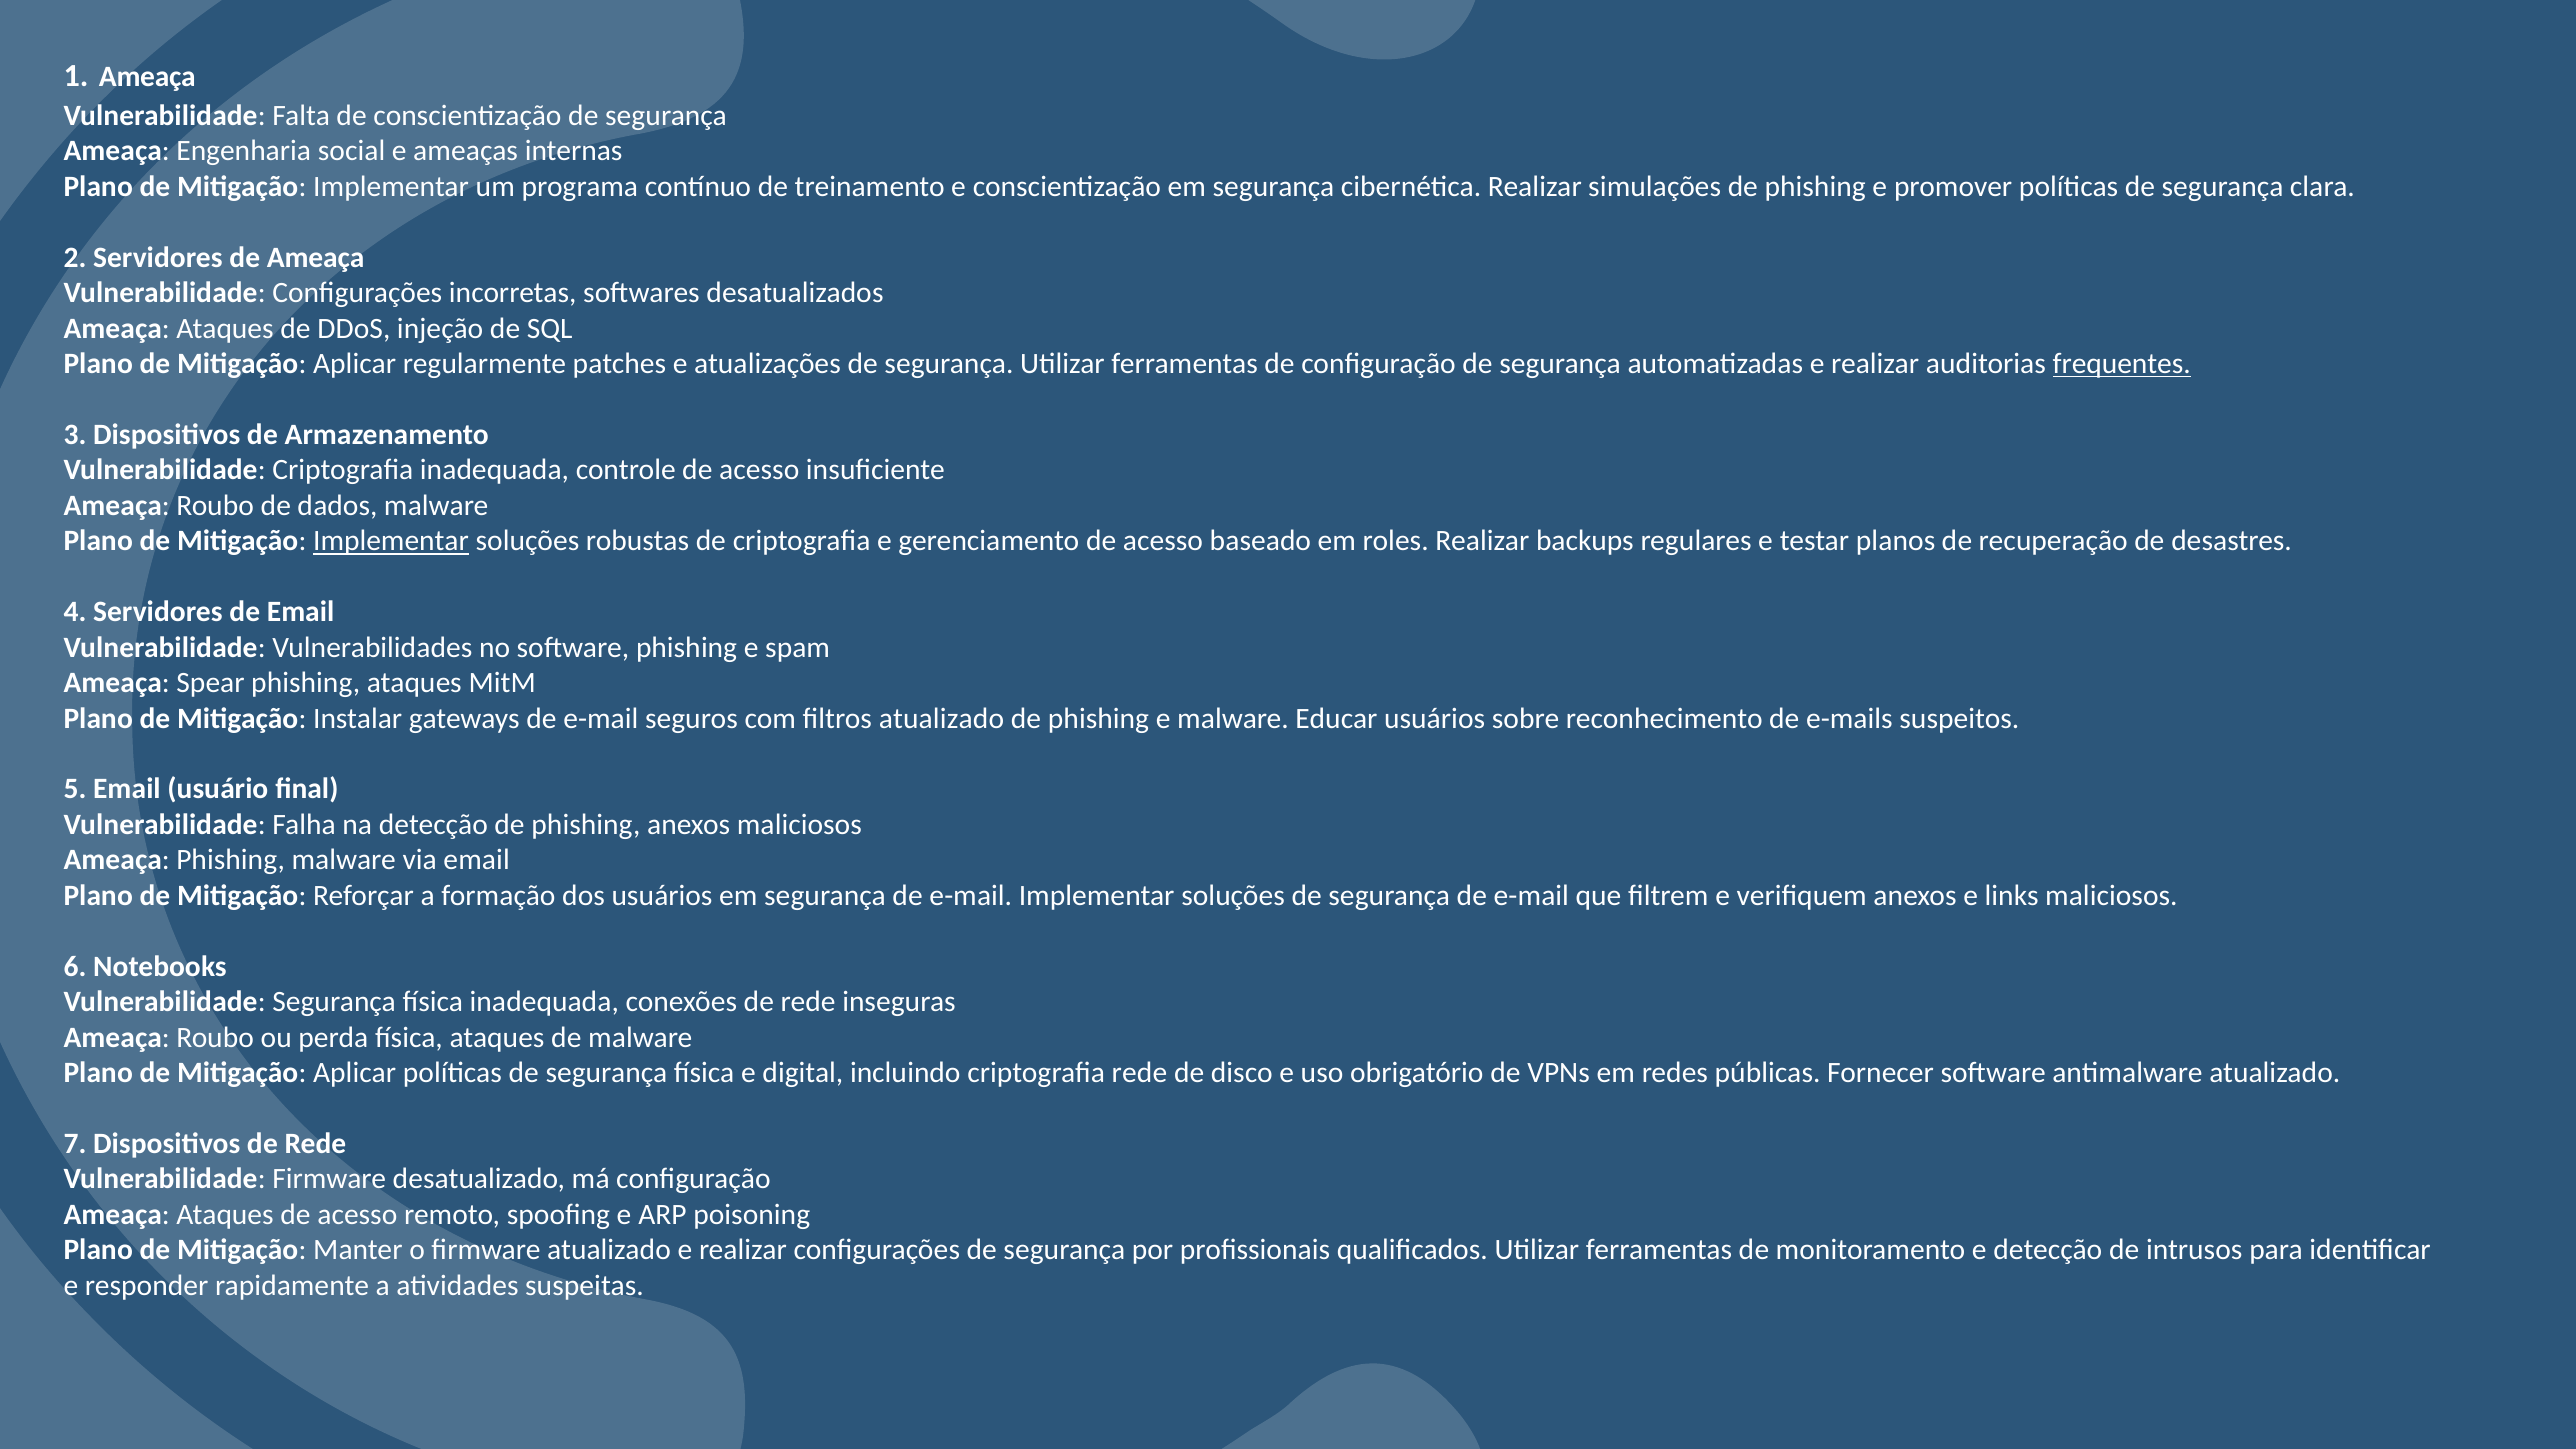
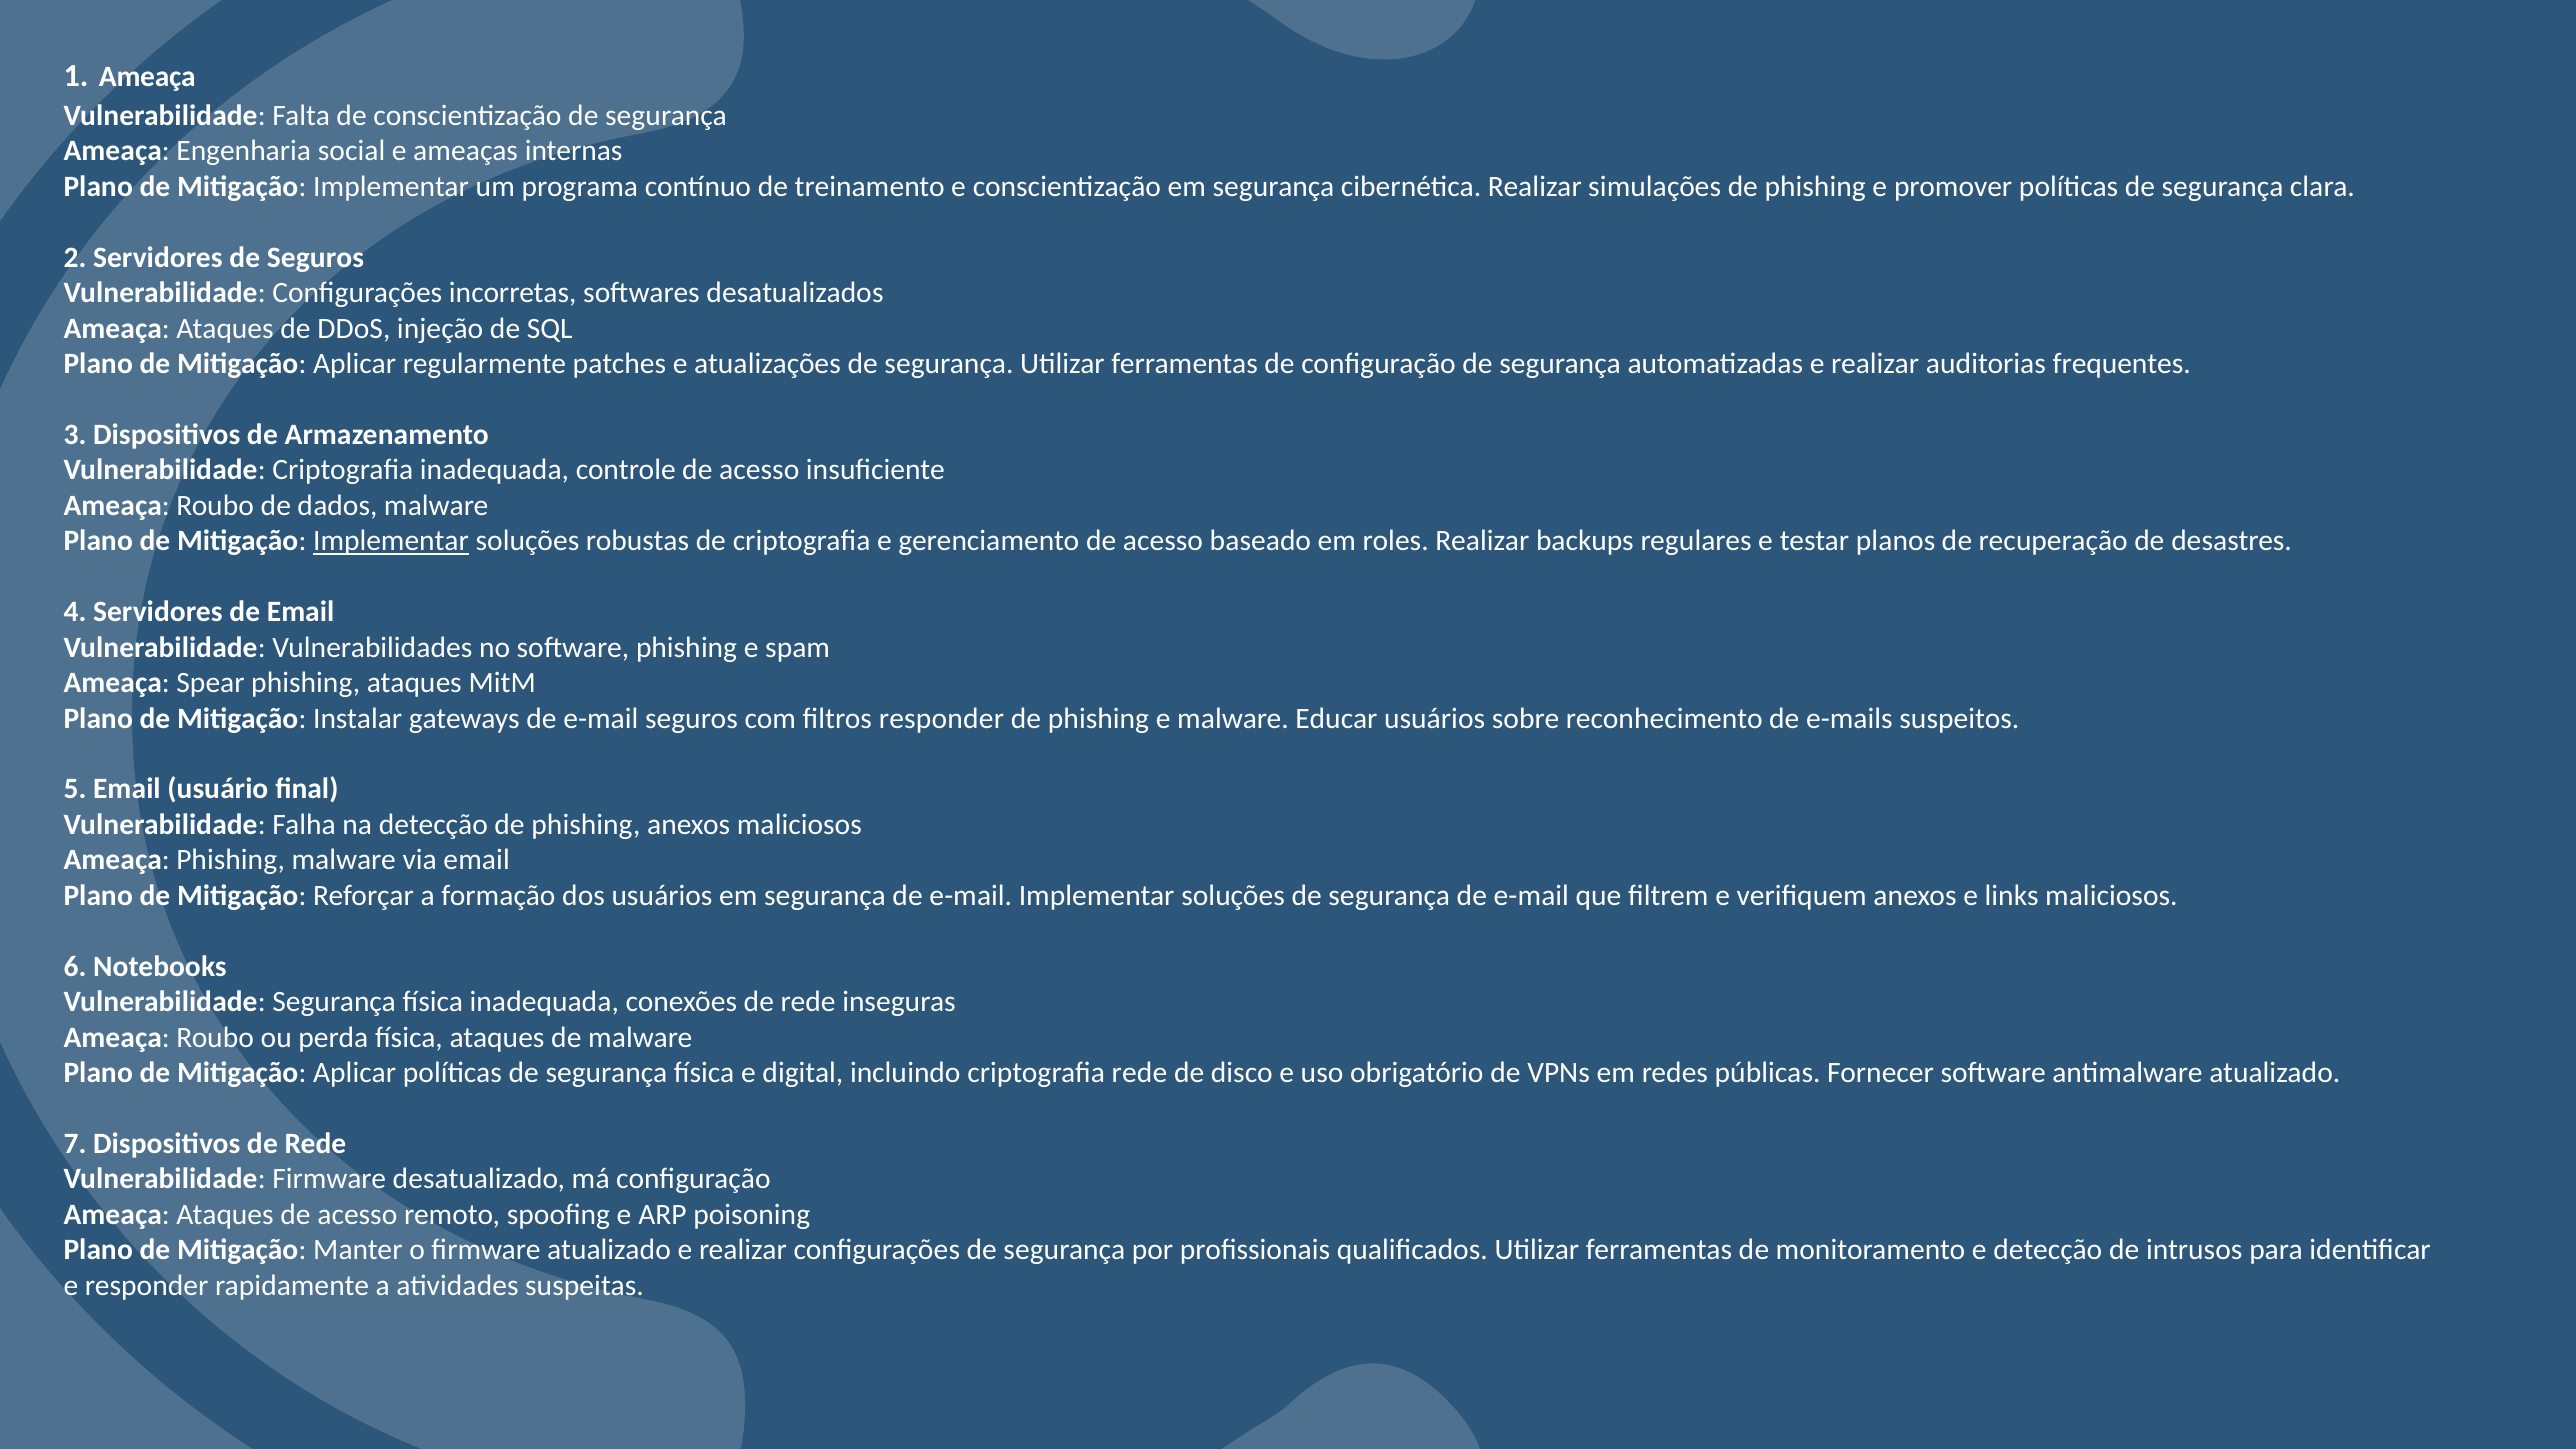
de Ameaça: Ameaça -> Seguros (316, 258)
frequentes underline: present -> none (2122, 364)
filtros atualizado: atualizado -> responder (941, 718)
